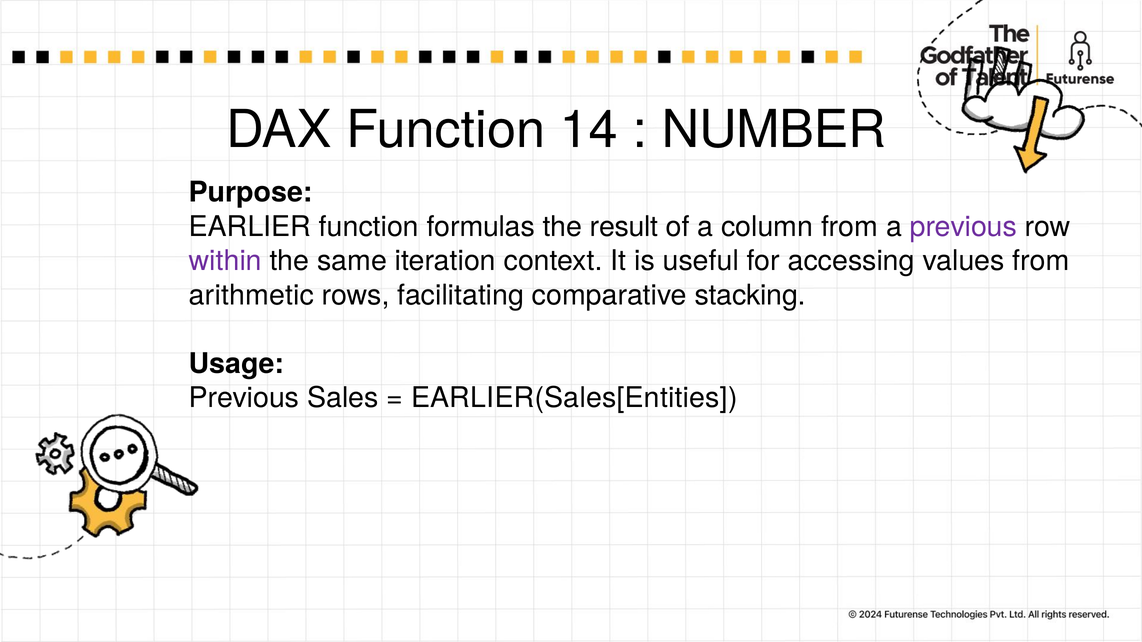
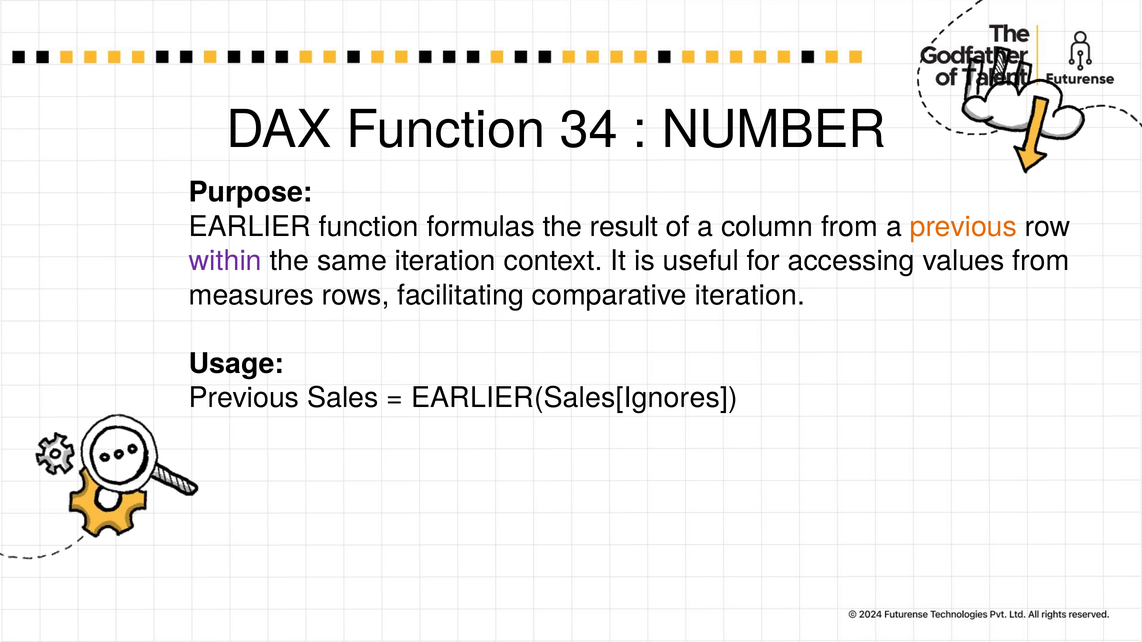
14: 14 -> 34 (589, 130)
previous colour: purple -> orange (963, 227)
arithmetic: arithmetic -> measures (251, 295)
comparative stacking: stacking -> iteration (750, 295)
EARLIER(Sales[Entities: EARLIER(Sales[Entities -> EARLIER(Sales[Ignores (574, 398)
